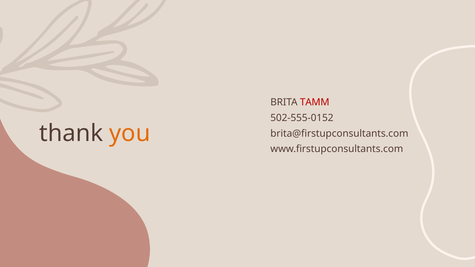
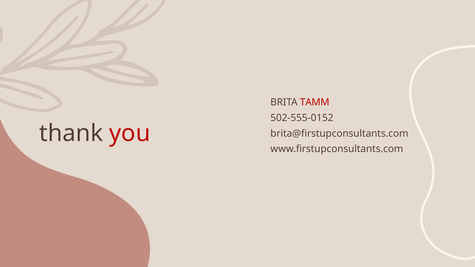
you colour: orange -> red (130, 133)
